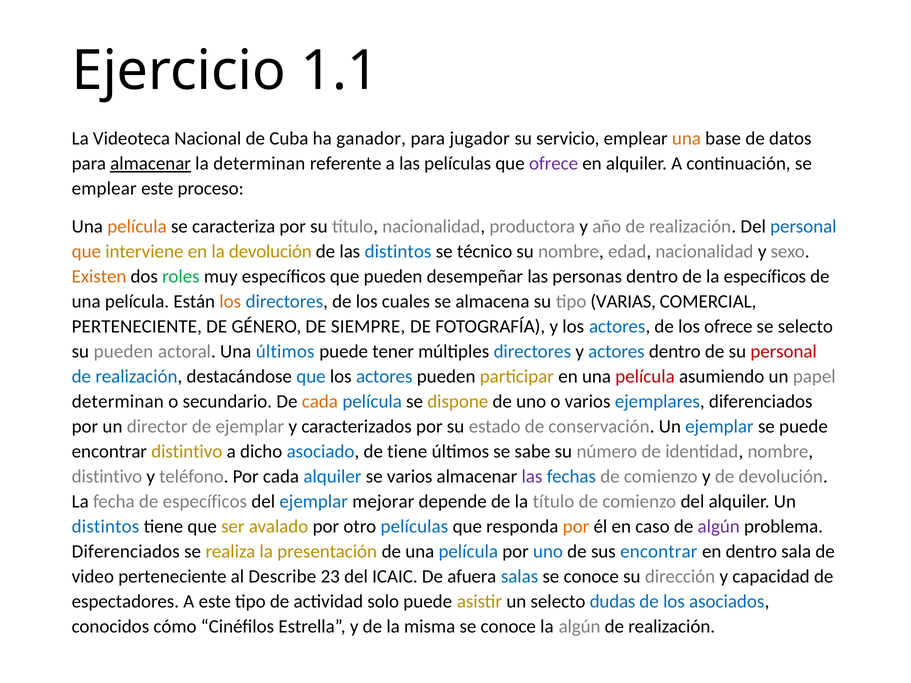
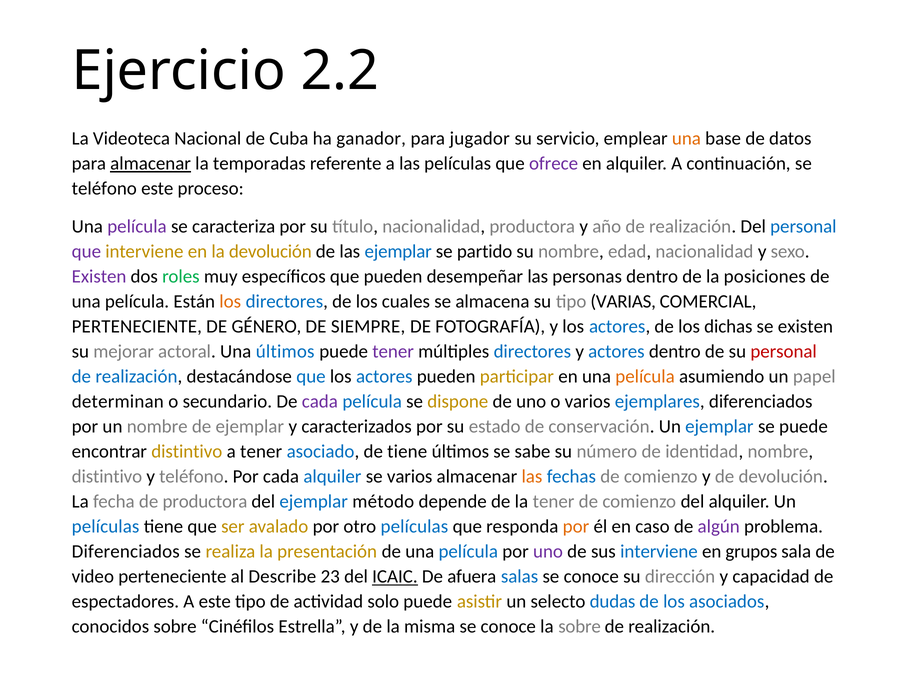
1.1: 1.1 -> 2.2 (340, 71)
la determinan: determinan -> temporadas (259, 164)
emplear: emplear -> teléfono (104, 189)
película colour: orange -> purple (137, 226)
que colour: orange -> purple (86, 251)
las distintos: distintos -> ejemplar (398, 251)
técnico: técnico -> partido (485, 251)
Existen colour: orange -> purple (99, 276)
la específicos: específicos -> posiciones (765, 276)
los ofrece: ofrece -> dichas (728, 327)
se selecto: selecto -> existen (805, 327)
su pueden: pueden -> mejorar (124, 352)
tener colour: black -> purple (393, 352)
película colour: red -> orange (645, 377)
cada colour: orange -> purple (320, 402)
un director: director -> nombre (157, 427)
a dicho: dicho -> tener (261, 452)
las colour: purple -> orange (532, 477)
de específicos: específicos -> productora (205, 502)
mejorar: mejorar -> método (383, 502)
la título: título -> tener (554, 502)
distintos: distintos -> películas (106, 527)
uno colour: blue -> purple (548, 552)
sus encontrar: encontrar -> interviene (659, 552)
en dentro: dentro -> grupos (751, 552)
ICAIC underline: none -> present (395, 577)
conocidos cómo: cómo -> sobre (175, 627)
la algún: algún -> sobre (580, 627)
